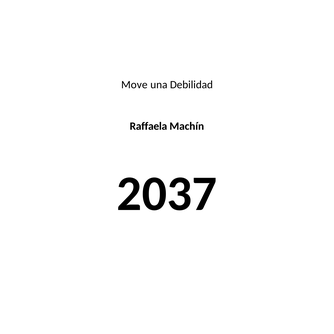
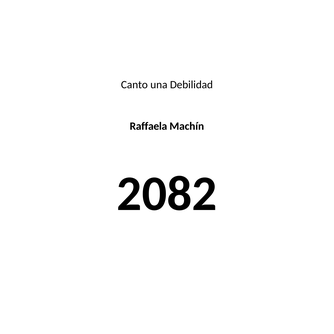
Move: Move -> Canto (134, 85)
2037: 2037 -> 2082 (167, 194)
